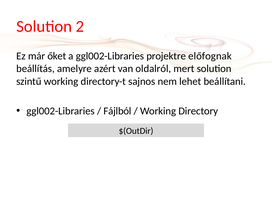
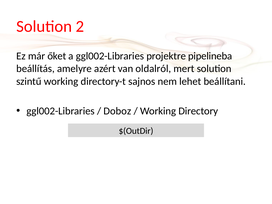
előfognak: előfognak -> pipelineba (210, 56)
Fájlból: Fájlból -> Doboz (117, 111)
